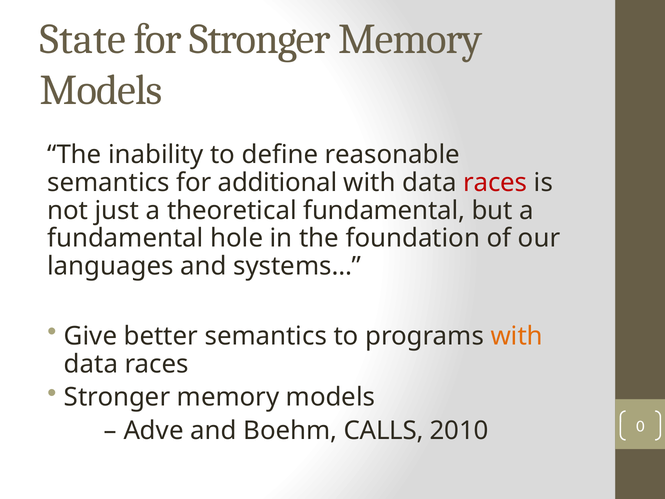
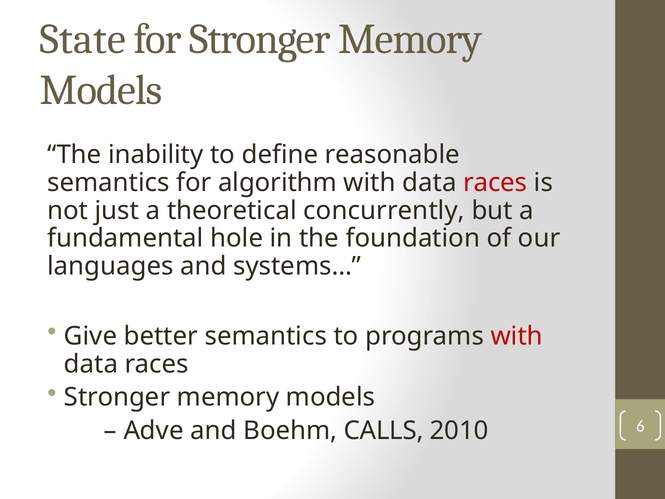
additional: additional -> algorithm (277, 182)
theoretical fundamental: fundamental -> concurrently (384, 210)
with colour: orange -> red (517, 336)
0: 0 -> 6 (640, 426)
